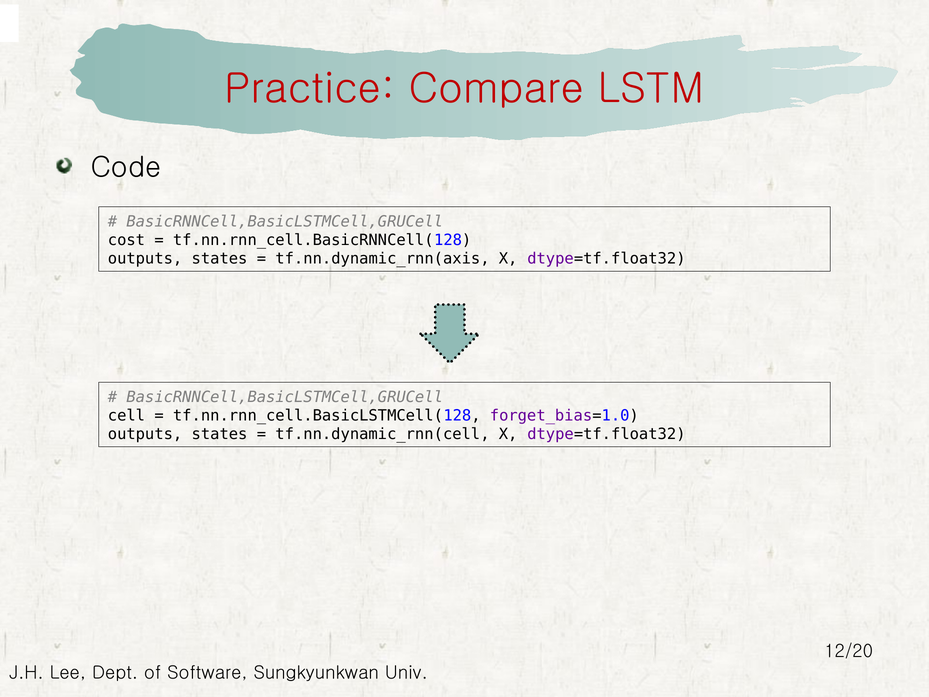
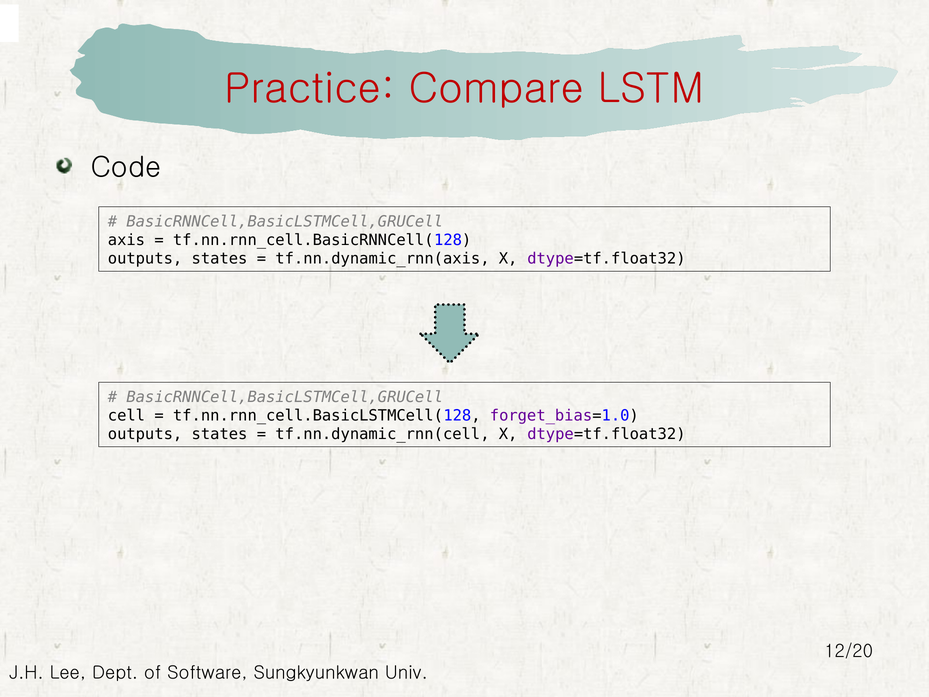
cost: cost -> axis (126, 240)
